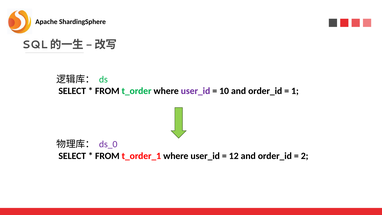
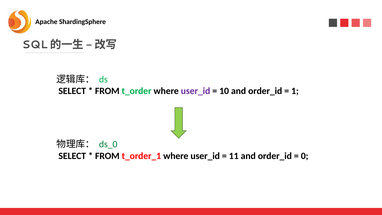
ds_0 colour: purple -> green (108, 144)
12: 12 -> 11 (234, 156)
2: 2 -> 0 (305, 156)
